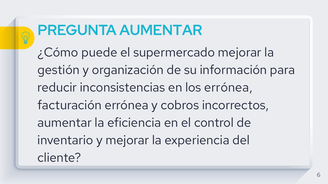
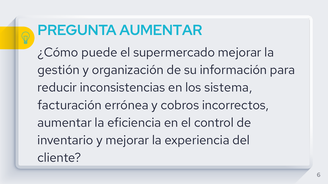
los errónea: errónea -> sistema (228, 88)
